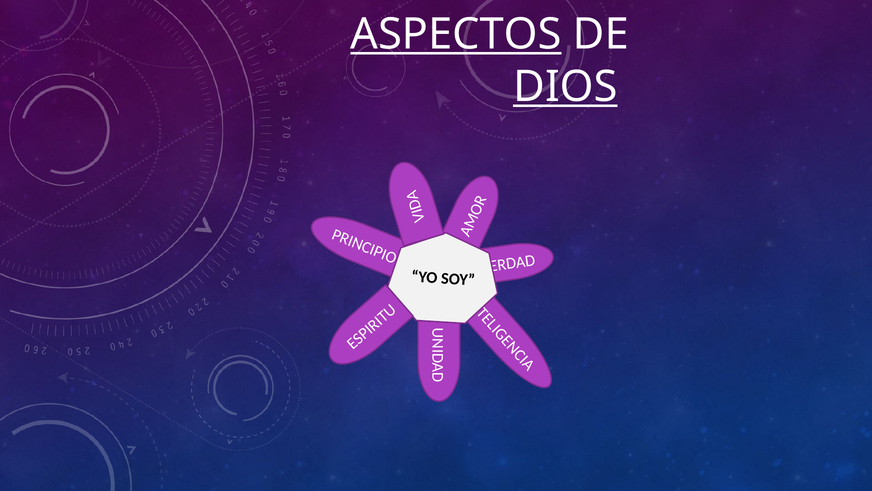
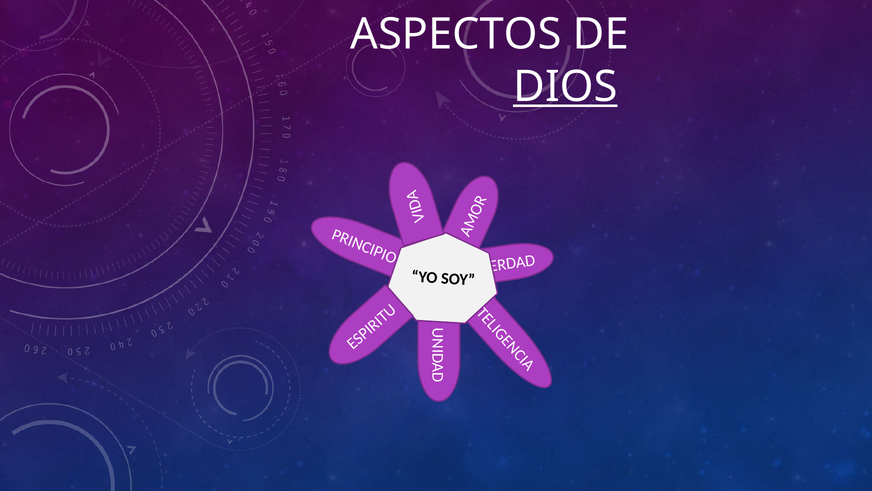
ASPECTOS underline: present -> none (456, 35)
